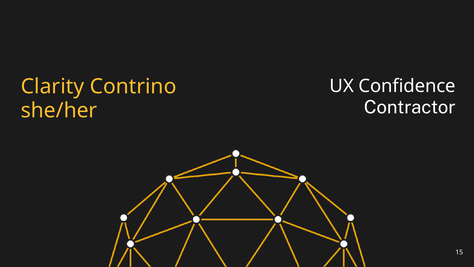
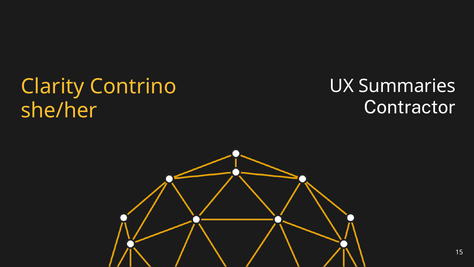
Confidence: Confidence -> Summaries (407, 86)
